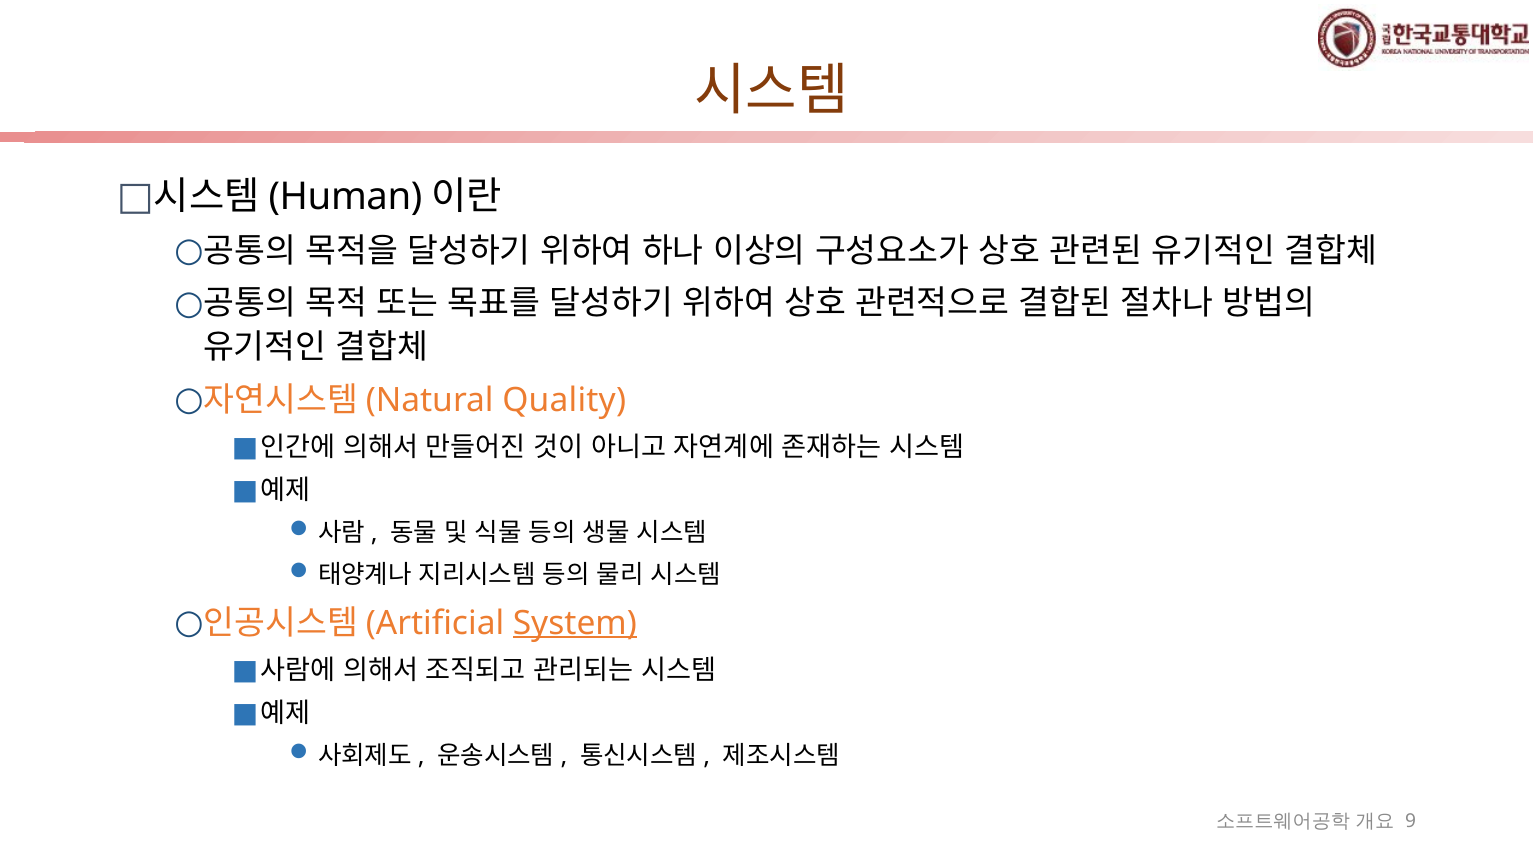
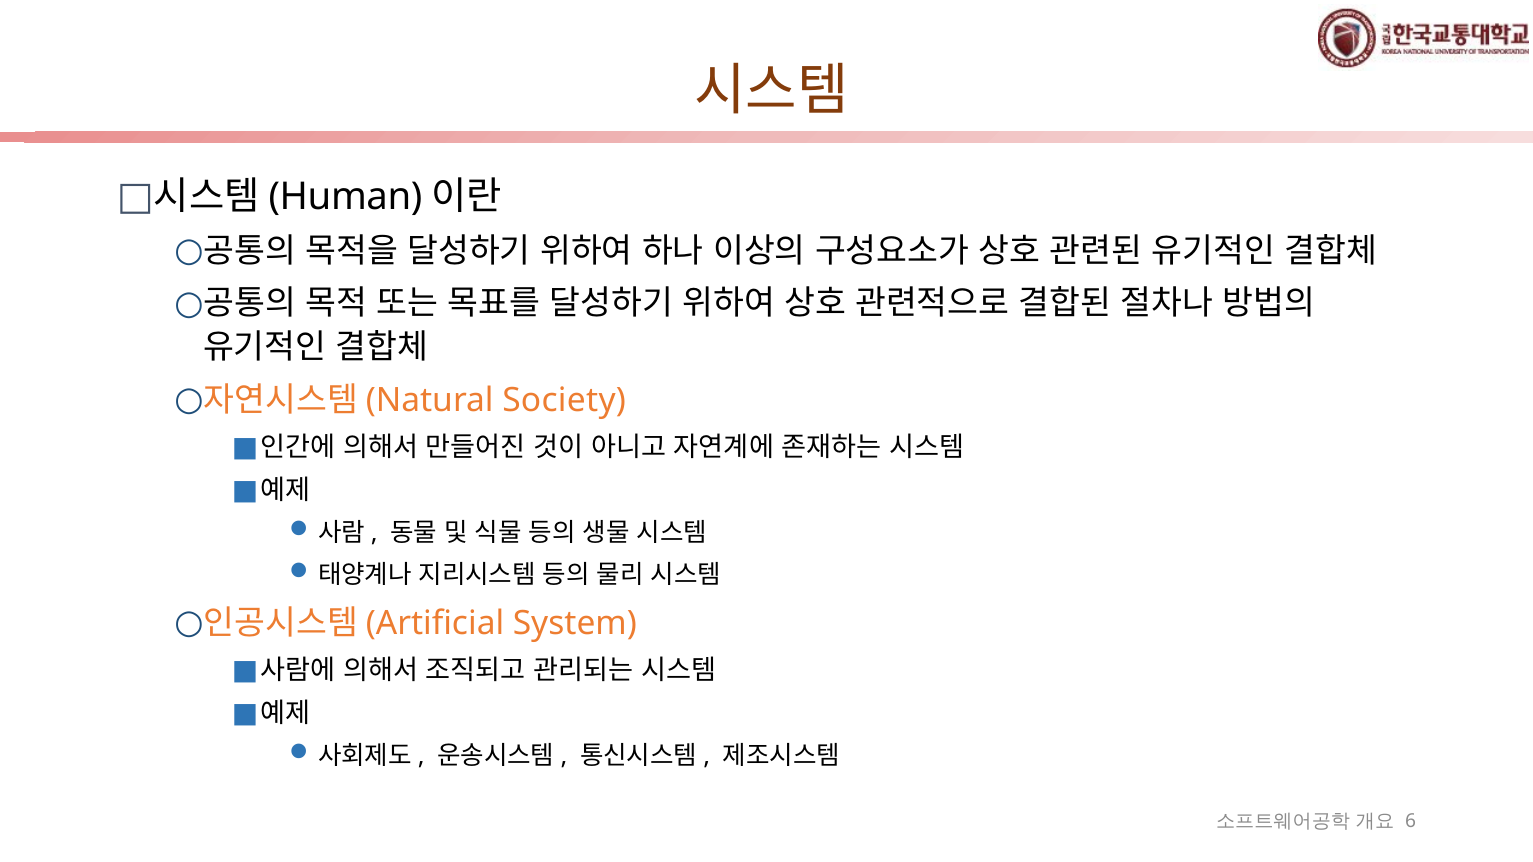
Quality: Quality -> Society (564, 400)
System underline: present -> none (575, 623)
9: 9 -> 6 (1411, 822)
